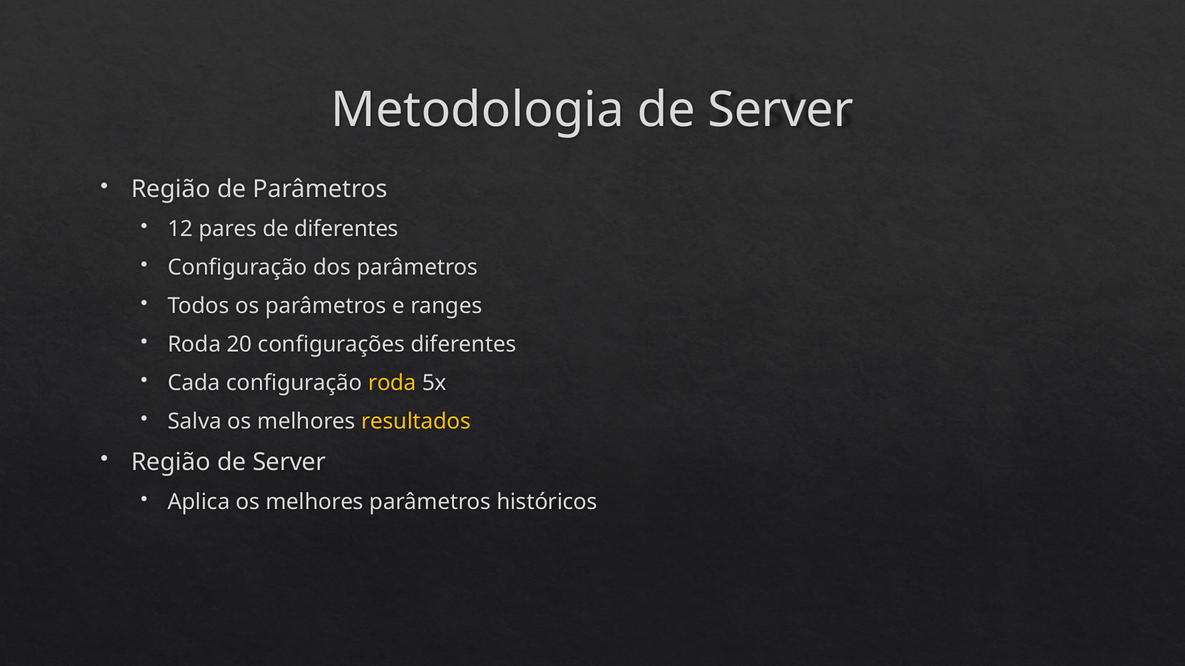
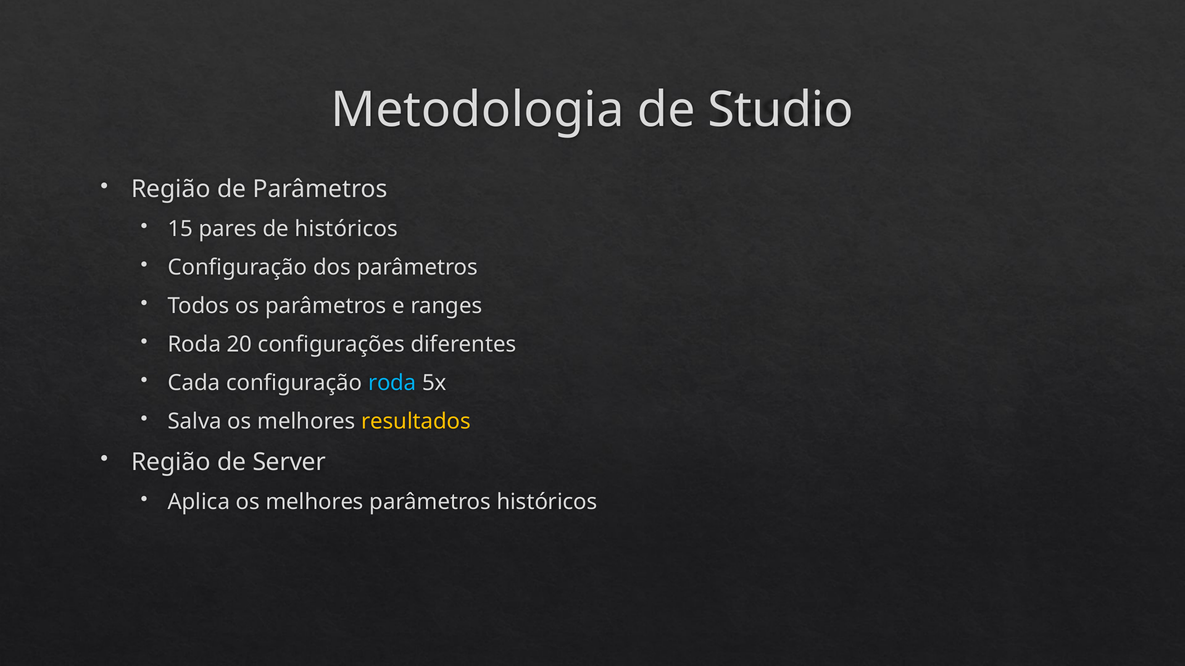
Metodologia de Server: Server -> Studio (781, 110)
12: 12 -> 15 (180, 229)
de diferentes: diferentes -> históricos (346, 229)
roda colour: yellow -> light blue (392, 383)
